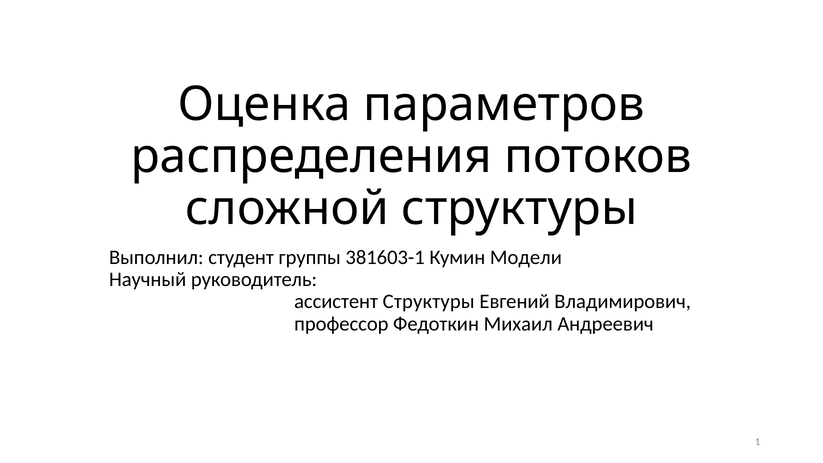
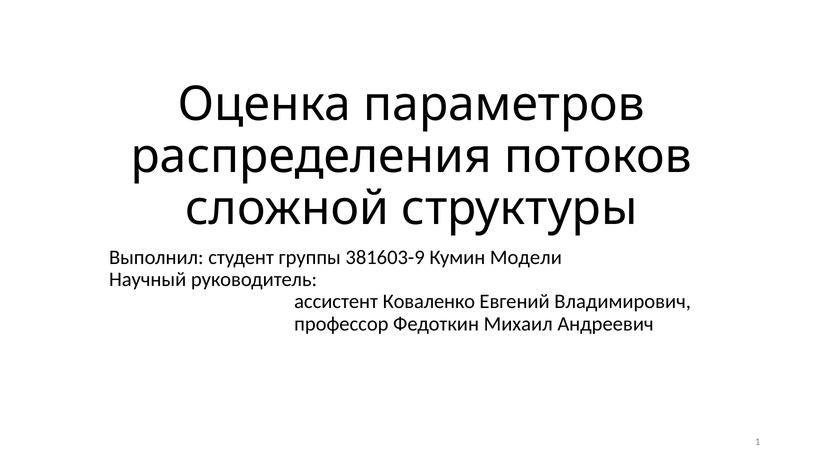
381603-1: 381603-1 -> 381603-9 (385, 257)
ассистент Структуры: Структуры -> Коваленко (429, 302)
